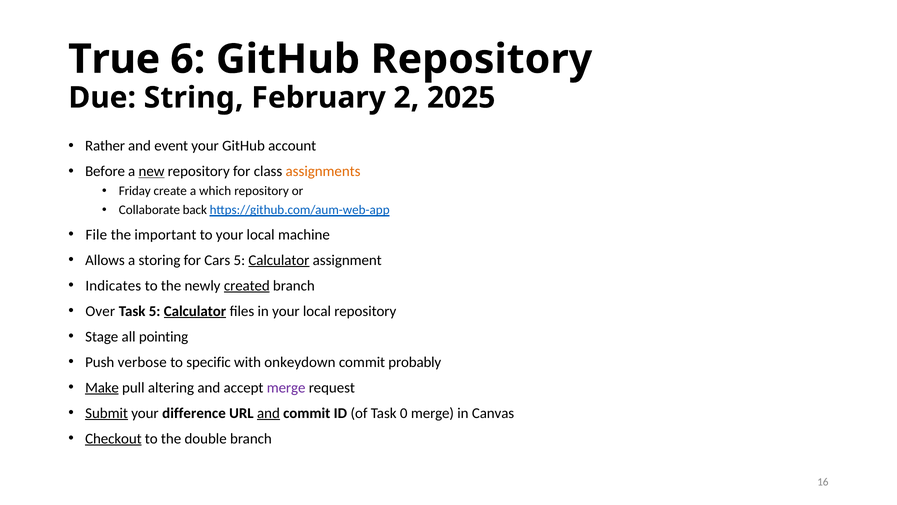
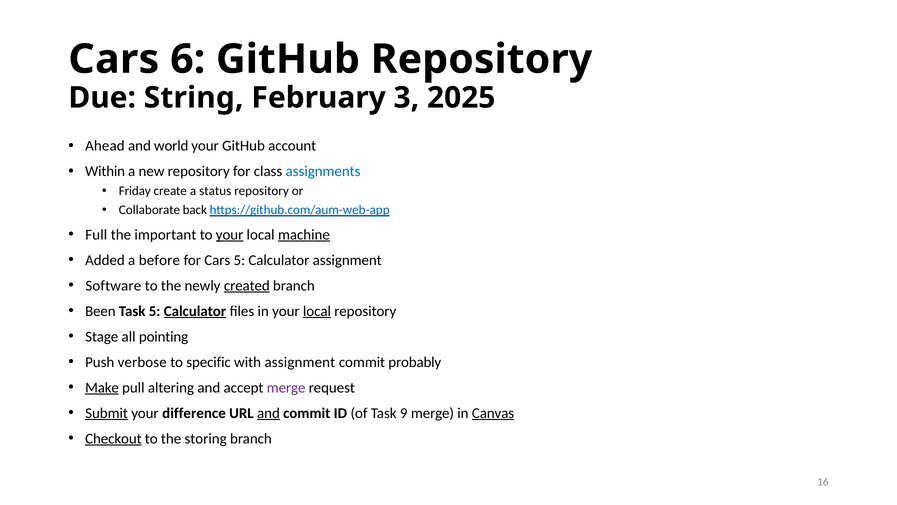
True: True -> Cars (114, 59)
2: 2 -> 3 (406, 98)
Rather: Rather -> Ahead (105, 146)
event: event -> world (171, 146)
Before: Before -> Within (105, 171)
new underline: present -> none (152, 171)
assignments colour: orange -> blue (323, 171)
which: which -> status (215, 191)
File: File -> Full (96, 234)
your underline: none -> present (230, 234)
machine underline: none -> present (304, 234)
Allows: Allows -> Added (105, 260)
storing: storing -> before (159, 260)
Calculator underline: present -> none (279, 260)
Indicates: Indicates -> Software (113, 285)
Over: Over -> Been (100, 311)
local underline: none -> present (317, 311)
with onkeydown: onkeydown -> assignment (300, 362)
0: 0 -> 9 (404, 413)
Canvas underline: none -> present (493, 413)
double: double -> storing (206, 438)
